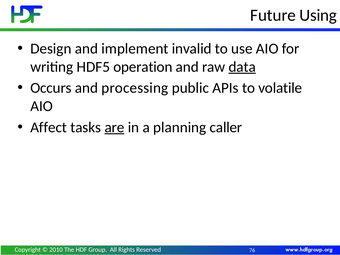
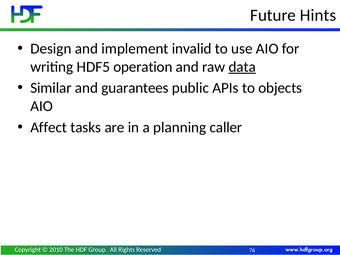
Using: Using -> Hints (318, 15)
Occurs: Occurs -> Similar (51, 88)
processing: processing -> guarantees (135, 88)
volatile: volatile -> objects (280, 88)
are underline: present -> none (114, 127)
